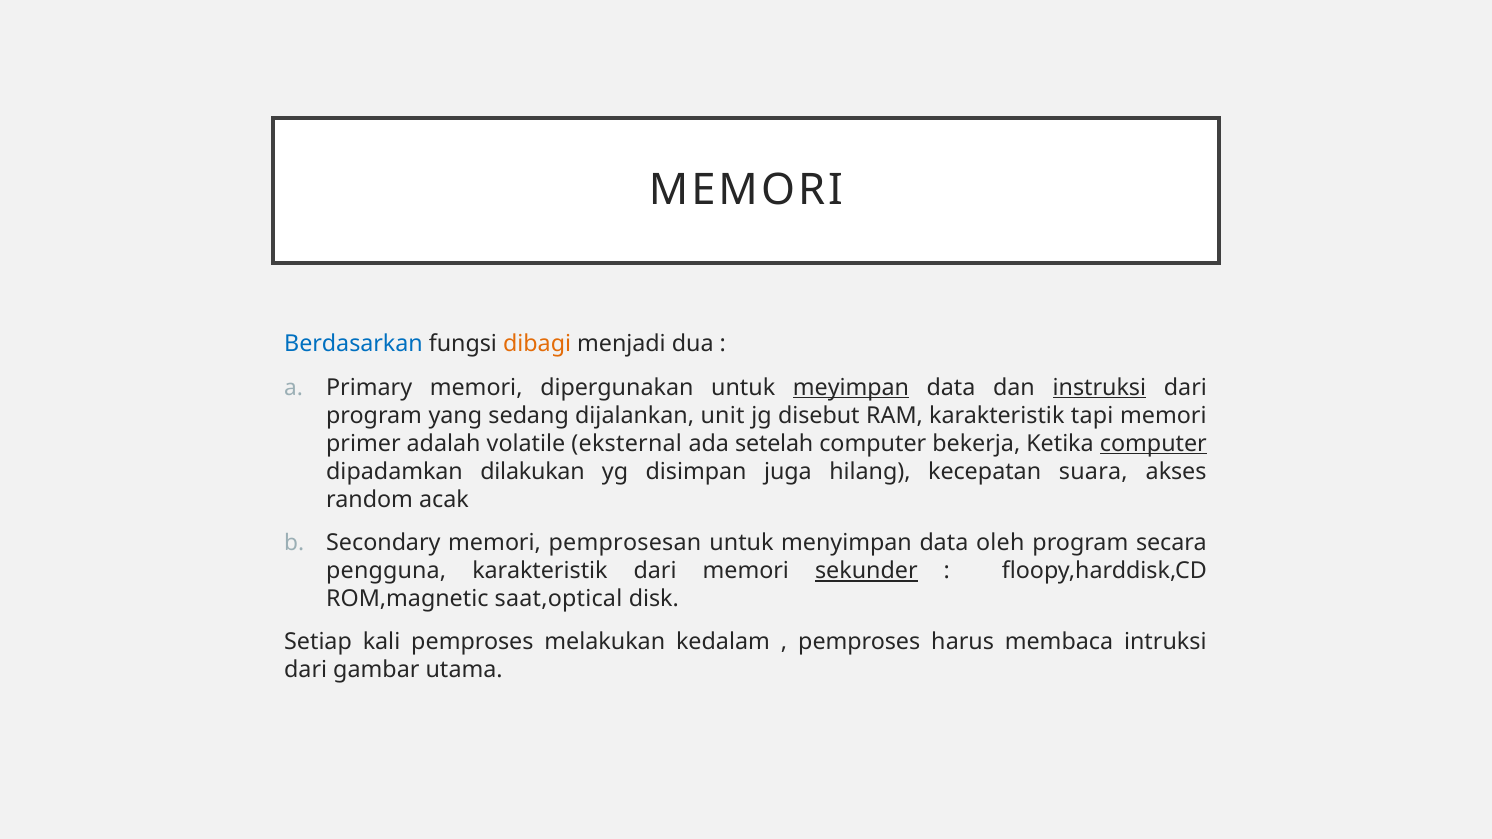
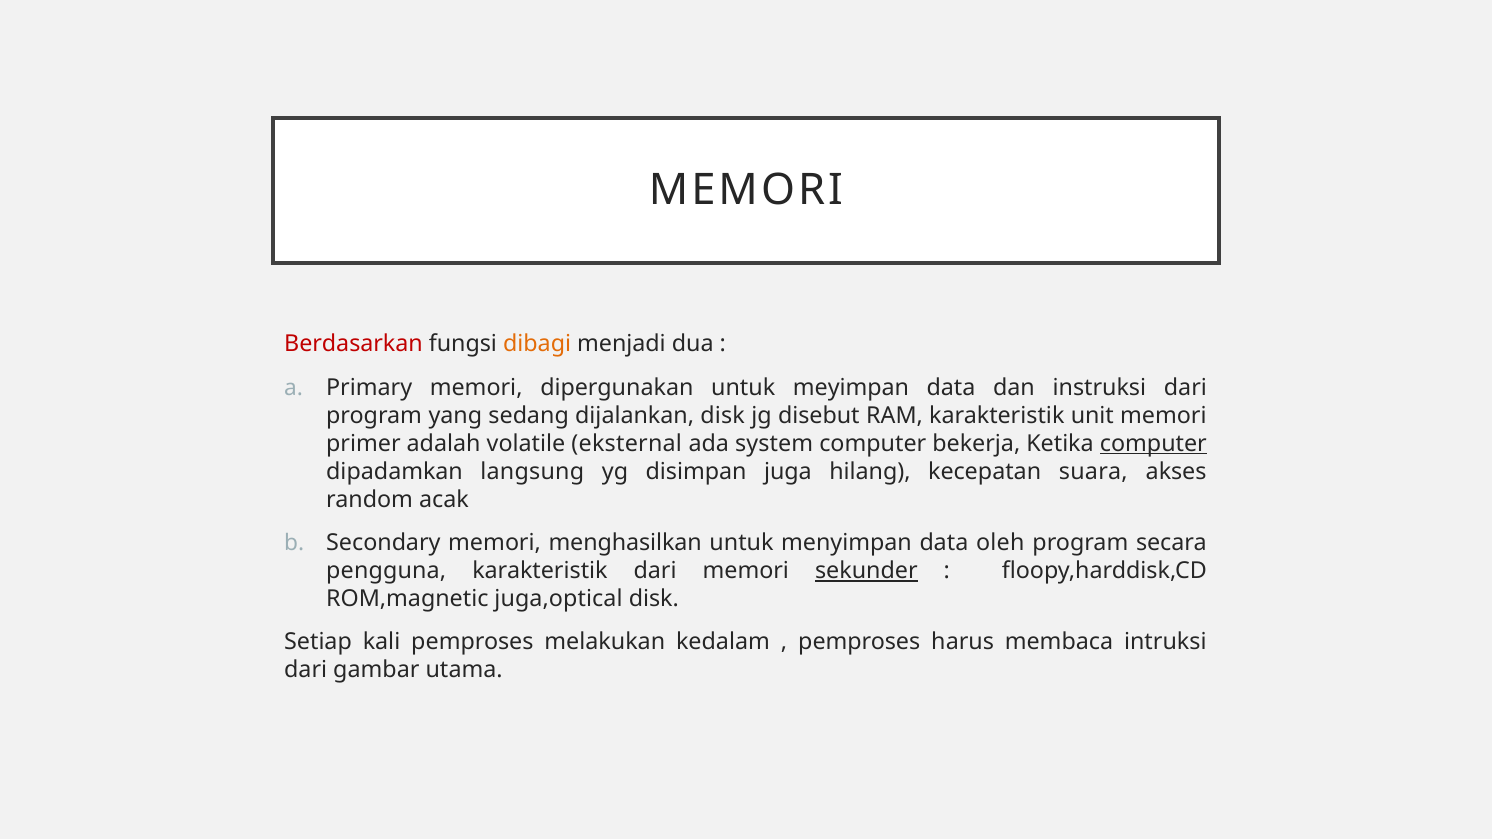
Berdasarkan colour: blue -> red (353, 344)
meyimpan underline: present -> none (851, 388)
instruksi underline: present -> none (1099, 388)
dijalankan unit: unit -> disk (723, 416)
tapi: tapi -> unit (1092, 416)
setelah: setelah -> system (774, 444)
dilakukan: dilakukan -> langsung (532, 471)
pemprosesan: pemprosesan -> menghasilkan (625, 543)
saat,optical: saat,optical -> juga,optical (559, 599)
